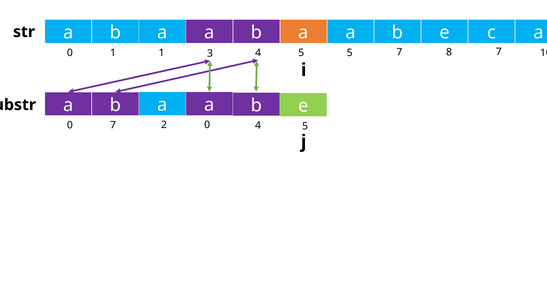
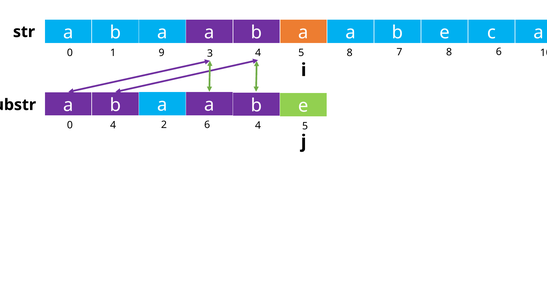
8 7: 7 -> 6 (499, 52)
1 1: 1 -> 9 (162, 53)
5 5: 5 -> 8 (350, 53)
2 0: 0 -> 6 (207, 125)
0 7: 7 -> 4 (113, 125)
